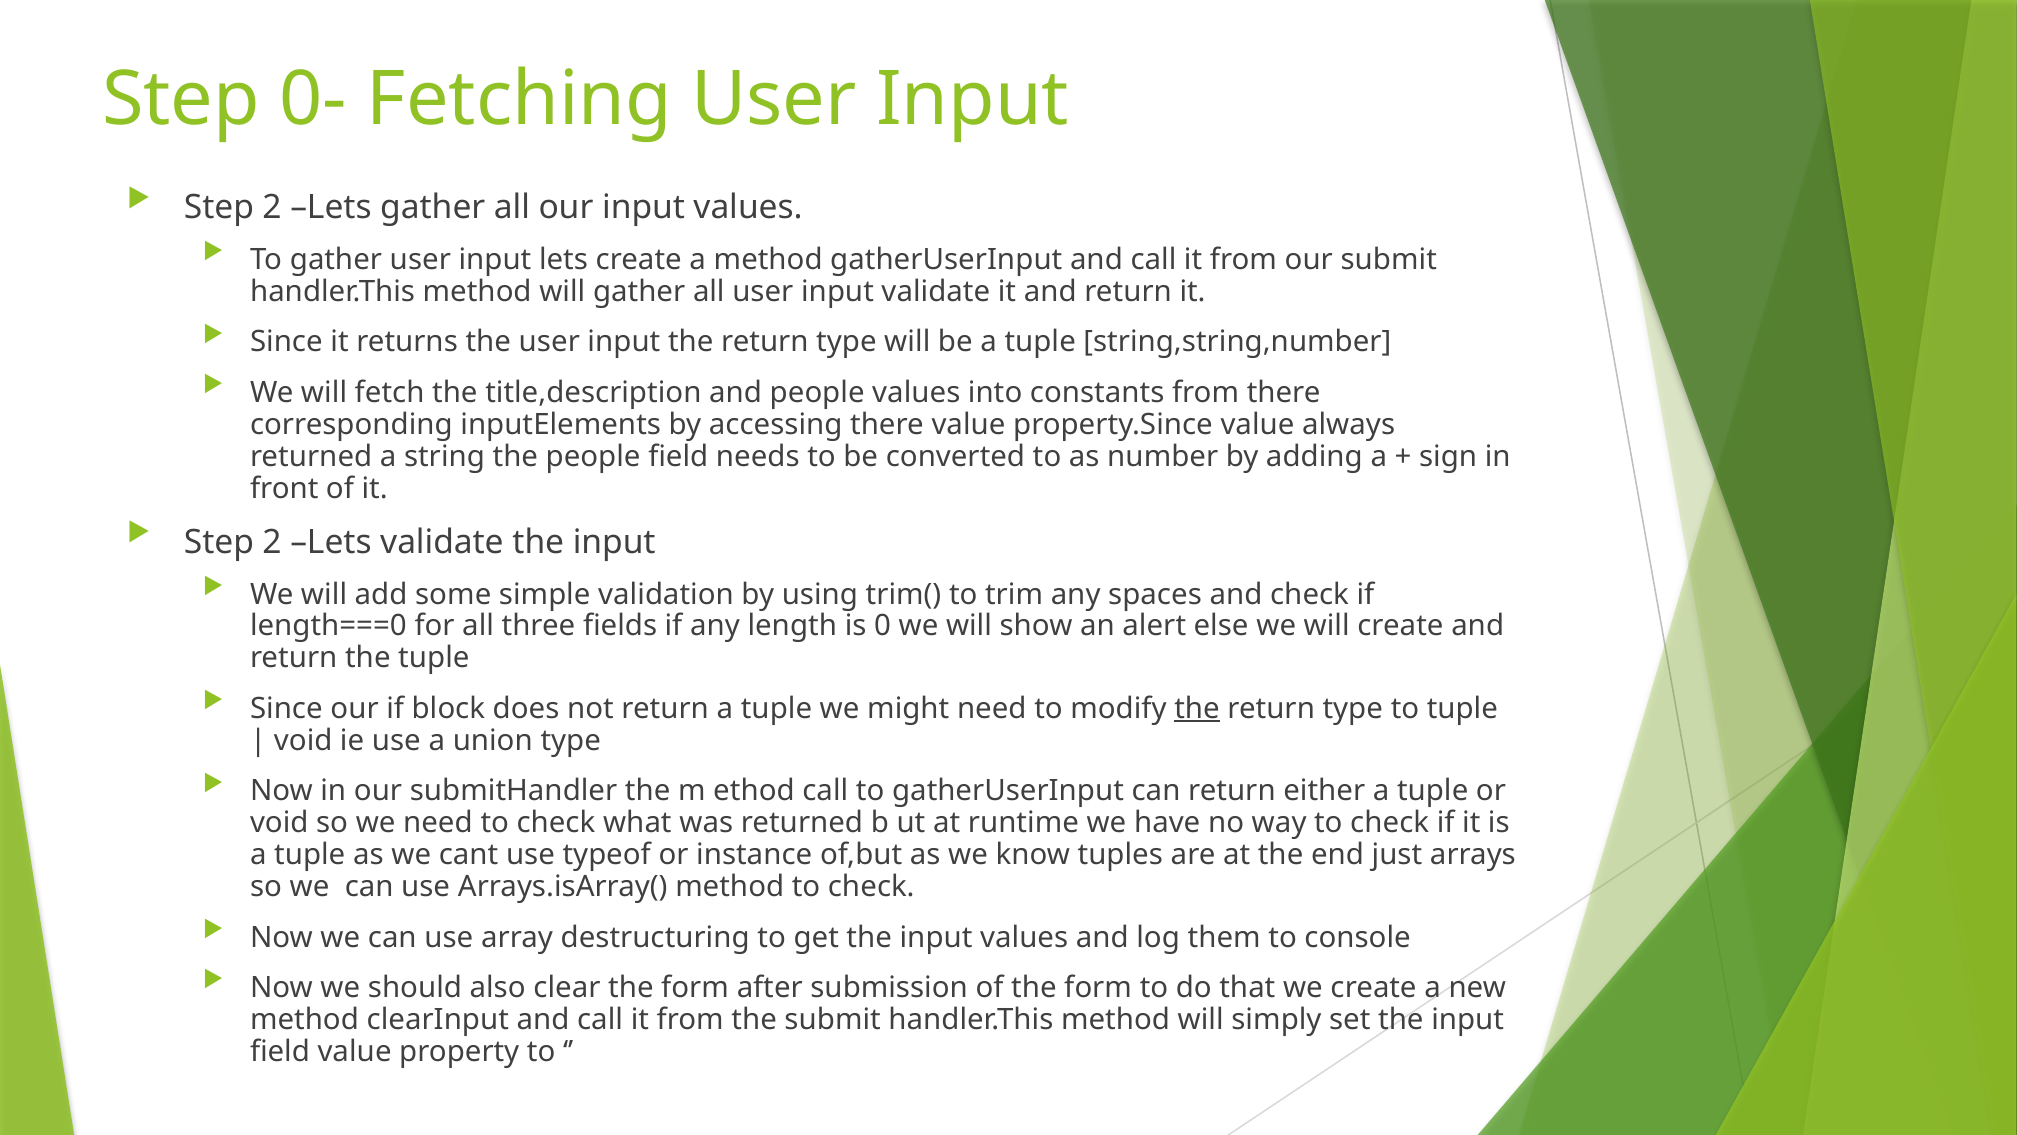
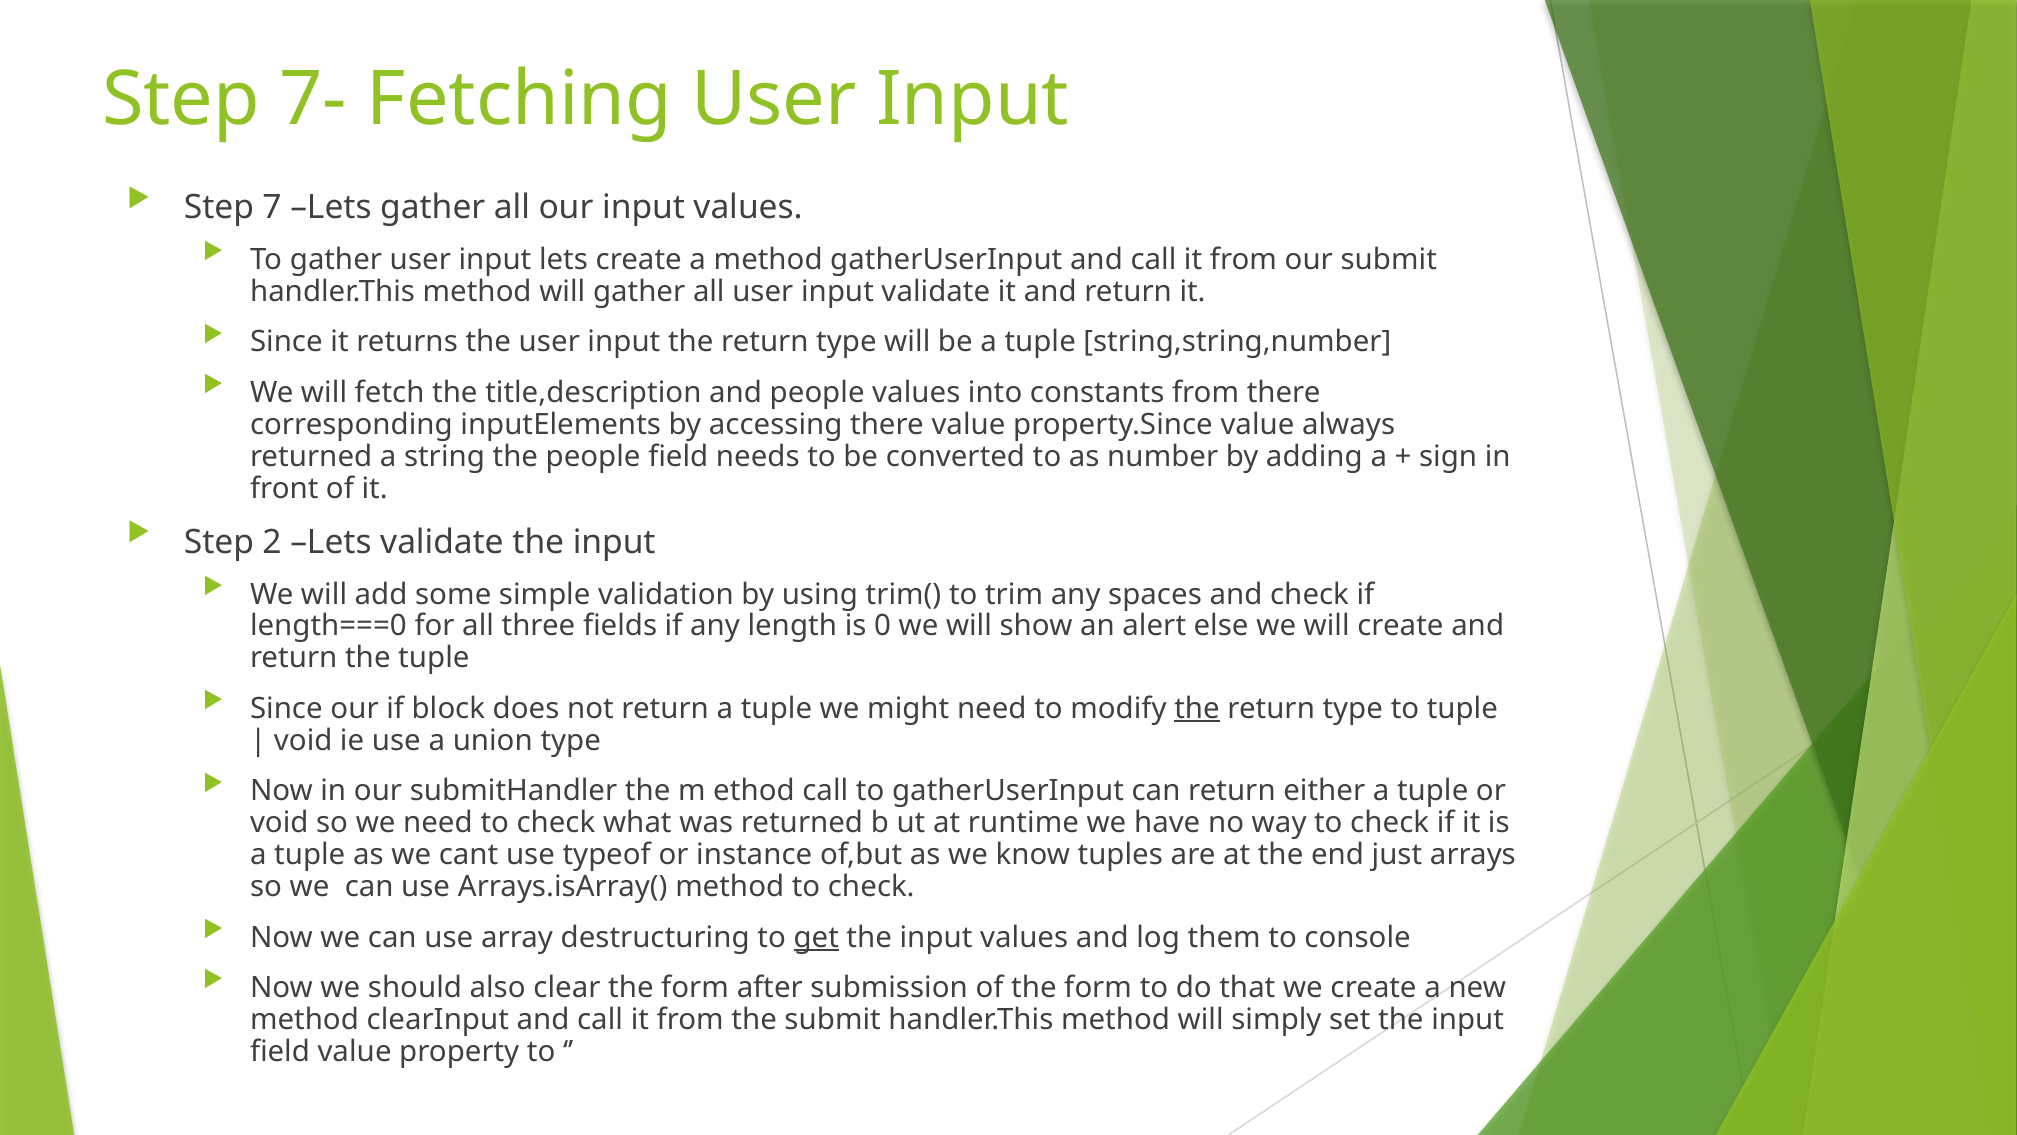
0-: 0- -> 7- (313, 100)
2: 2 -> 7 (272, 207)
get underline: none -> present (816, 937)
